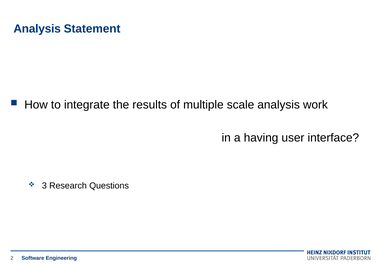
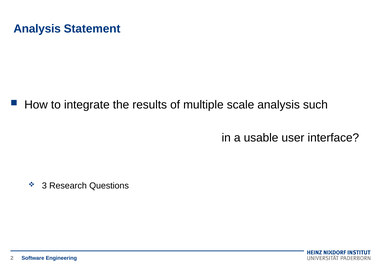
work: work -> such (315, 105)
having: having -> usable (261, 138)
